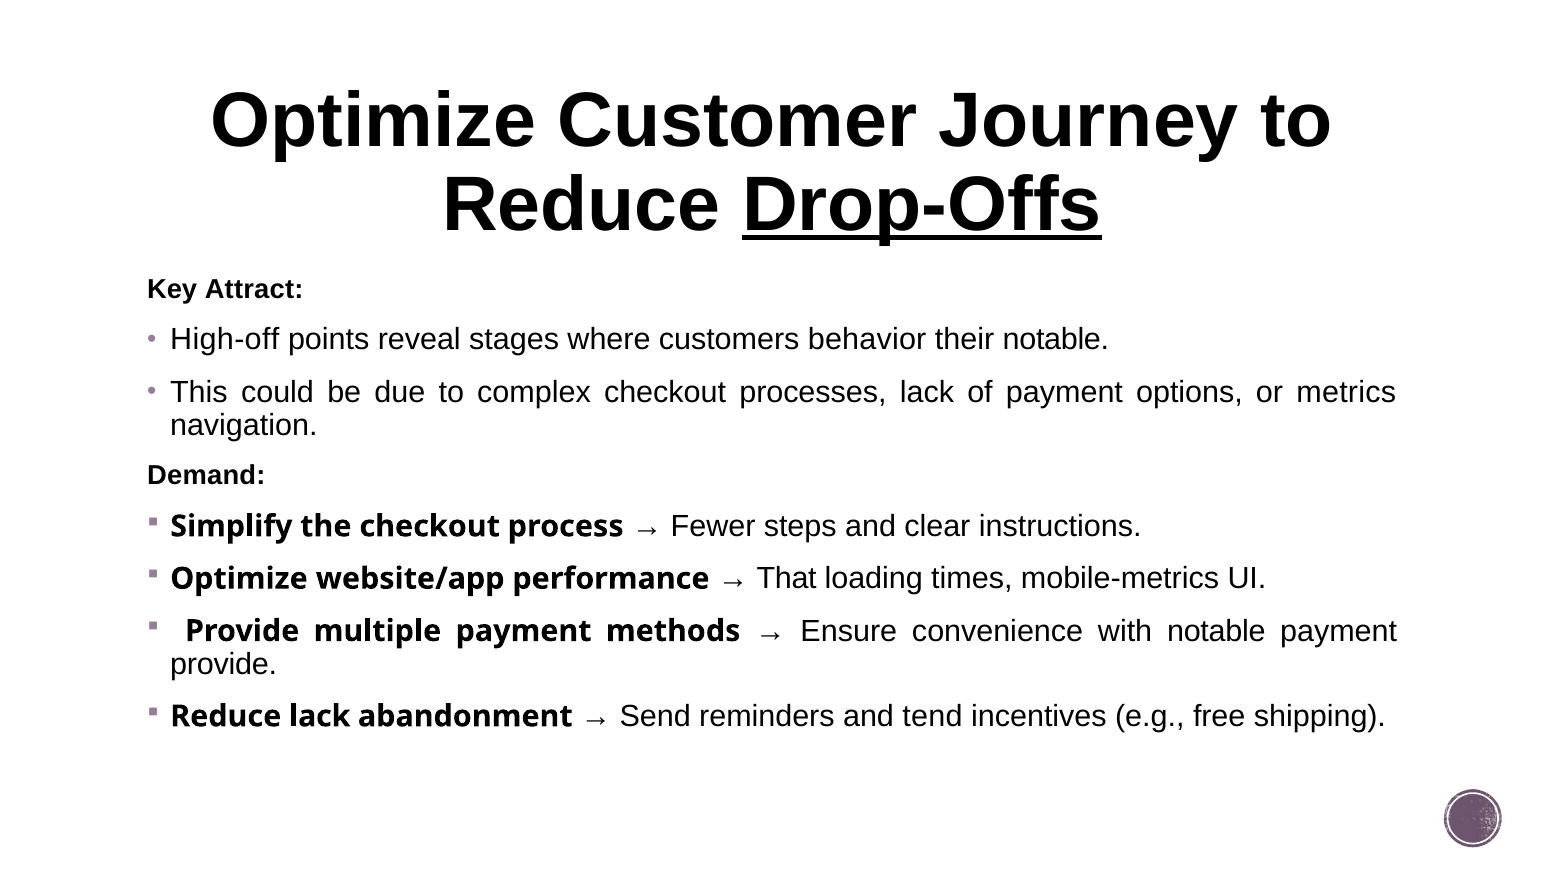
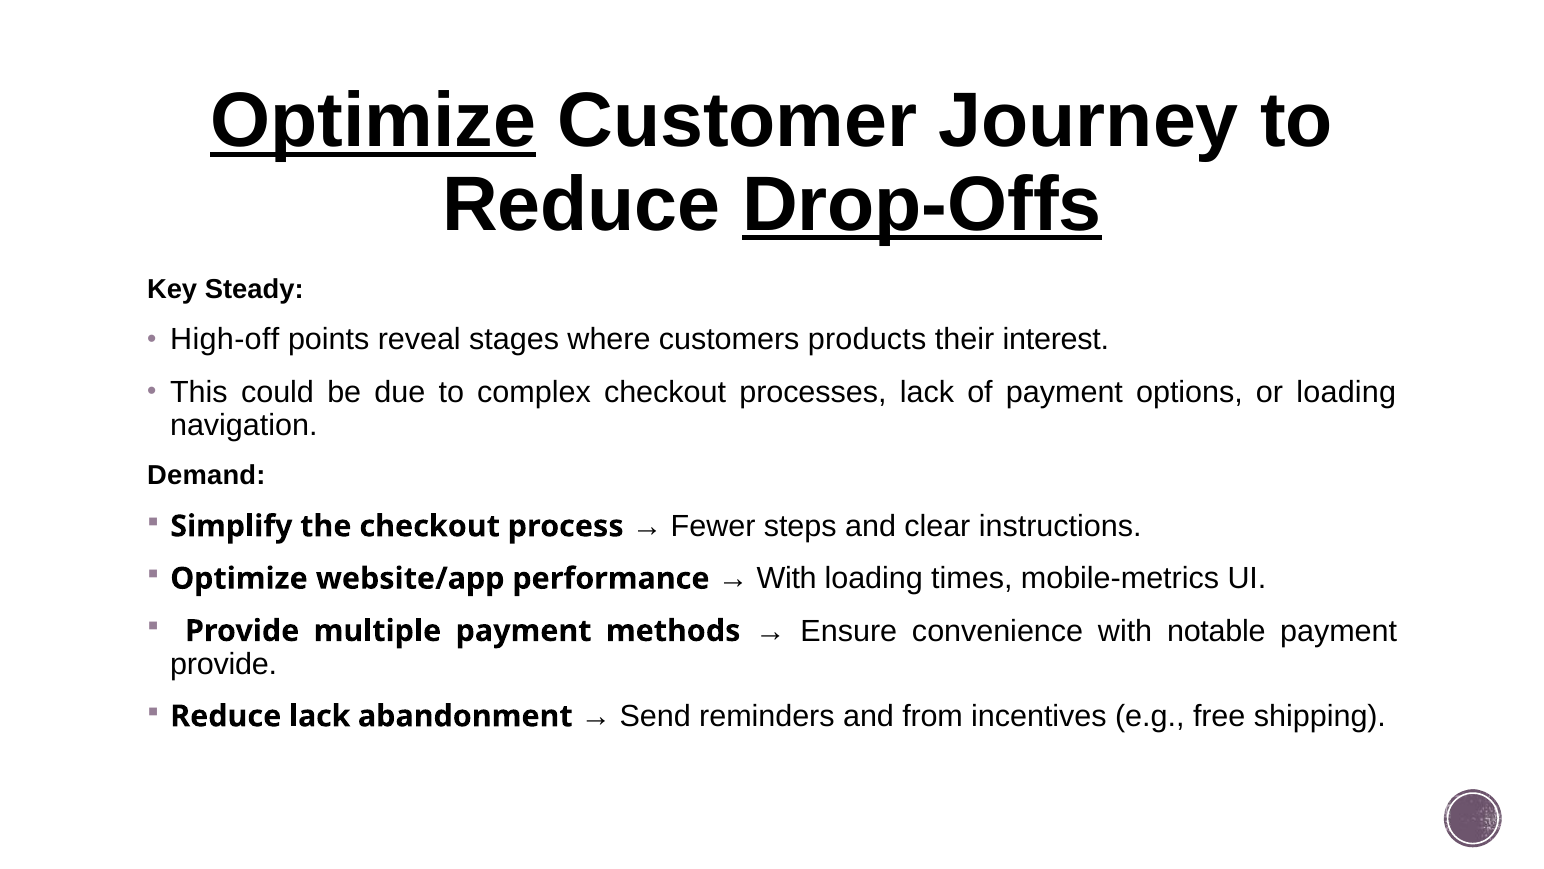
Optimize underline: none -> present (373, 121)
Attract: Attract -> Steady (254, 289)
behavior: behavior -> products (867, 340)
their notable: notable -> interest (1056, 340)
or metrics: metrics -> loading (1346, 392)
That: That -> With (787, 578)
tend: tend -> from (933, 716)
